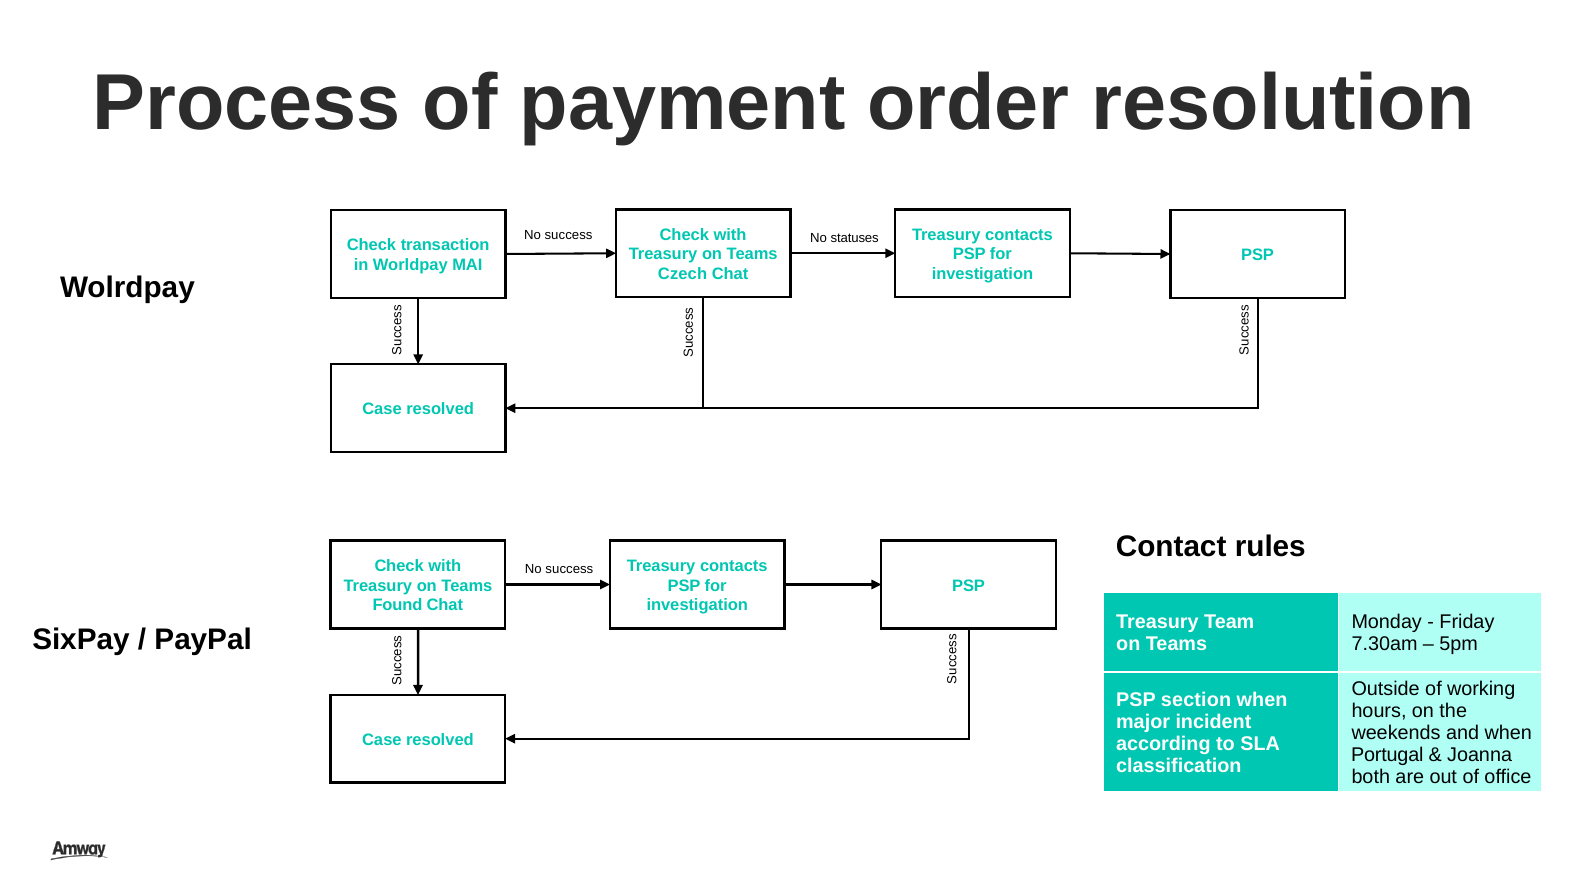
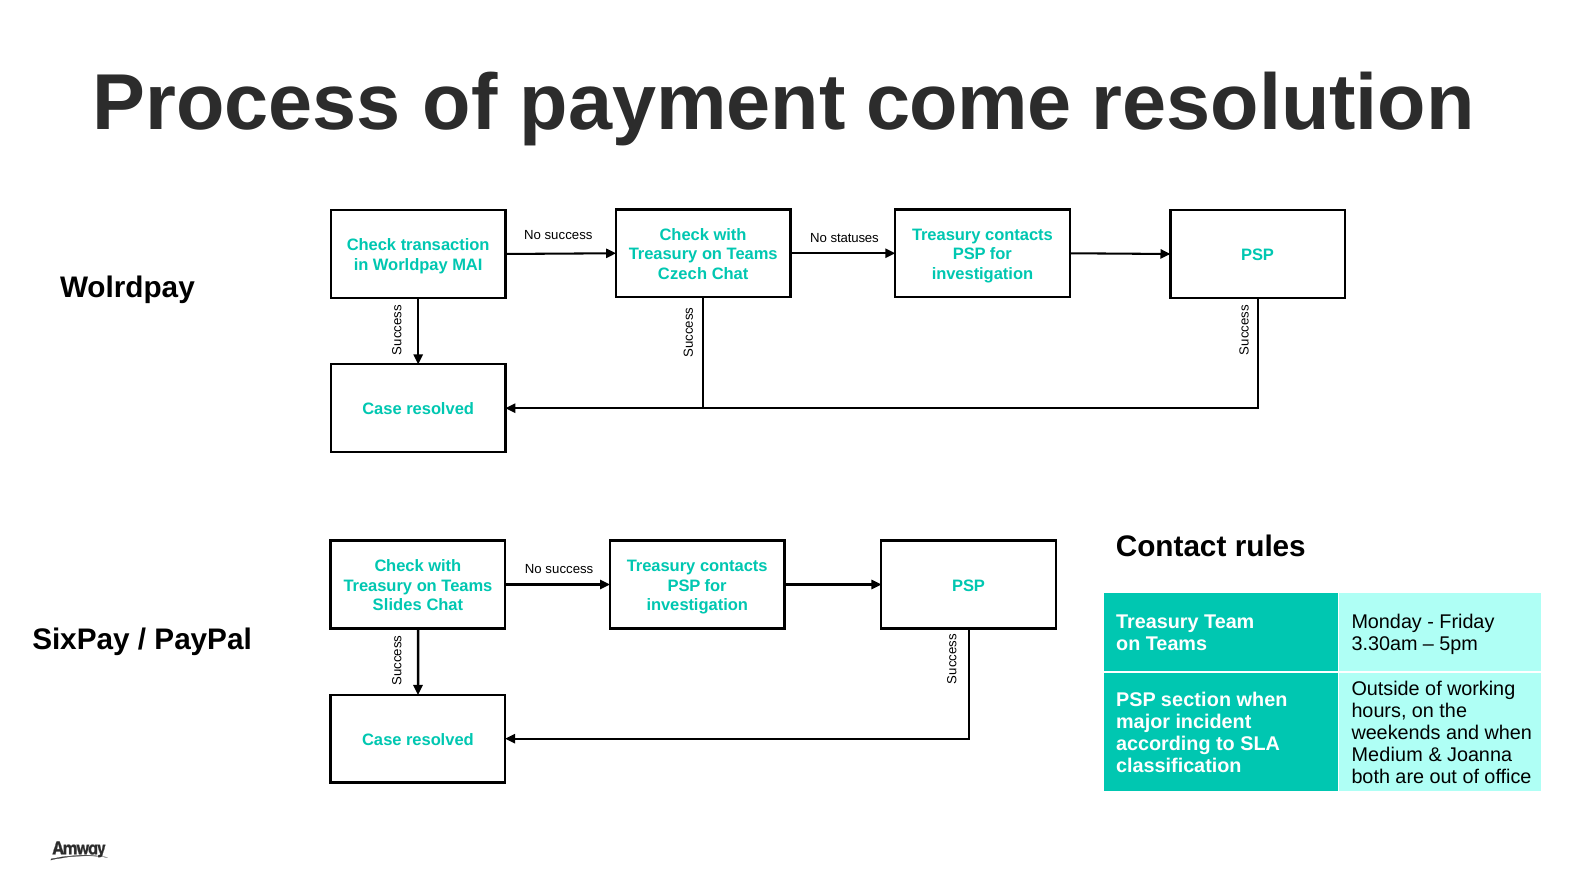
order: order -> come (969, 103)
Found: Found -> Slides (397, 606)
7.30am: 7.30am -> 3.30am (1385, 644)
Portugal: Portugal -> Medium (1387, 755)
